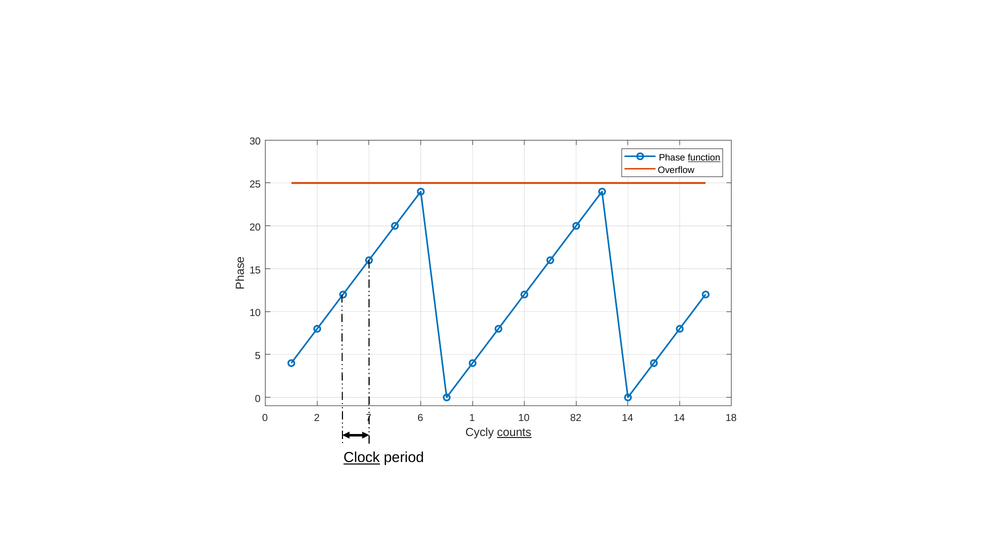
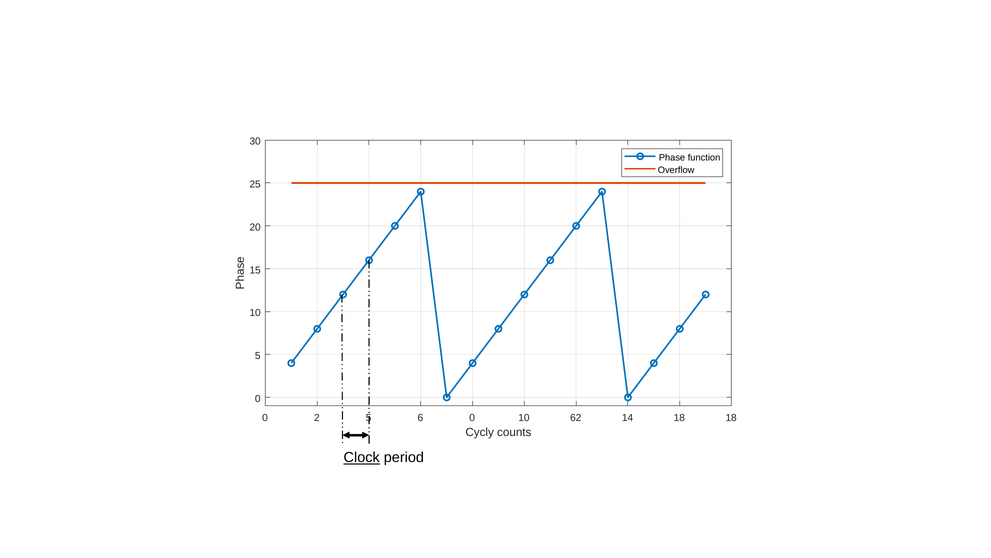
function underline: present -> none (704, 158)
2 7: 7 -> 5 (369, 418)
6 1: 1 -> 0 (472, 418)
82: 82 -> 62 (576, 418)
14 14: 14 -> 18 (679, 418)
counts underline: present -> none (514, 432)
